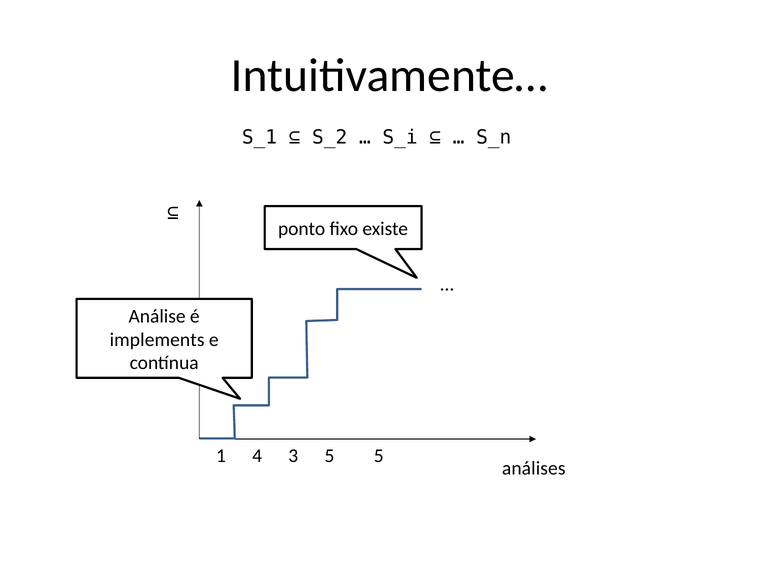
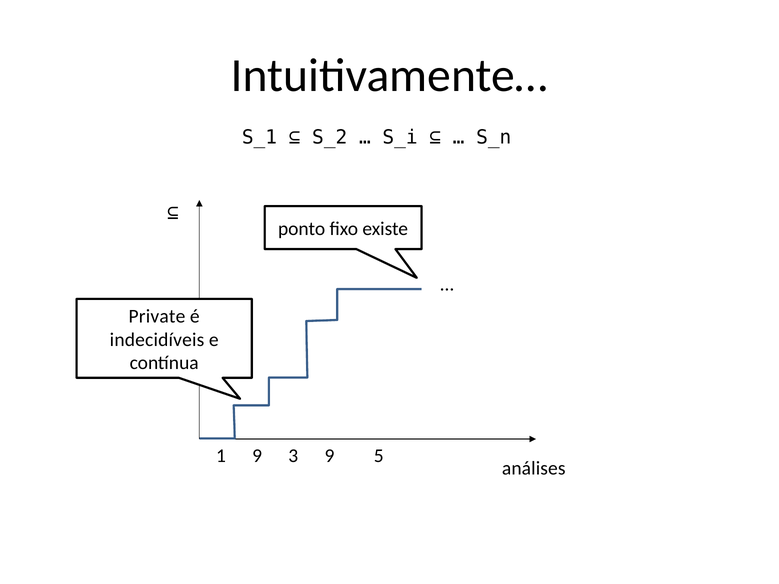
Análise: Análise -> Private (157, 316)
implements: implements -> indecidíveis (157, 340)
1 4: 4 -> 9 (257, 456)
3 5: 5 -> 9 (329, 456)
